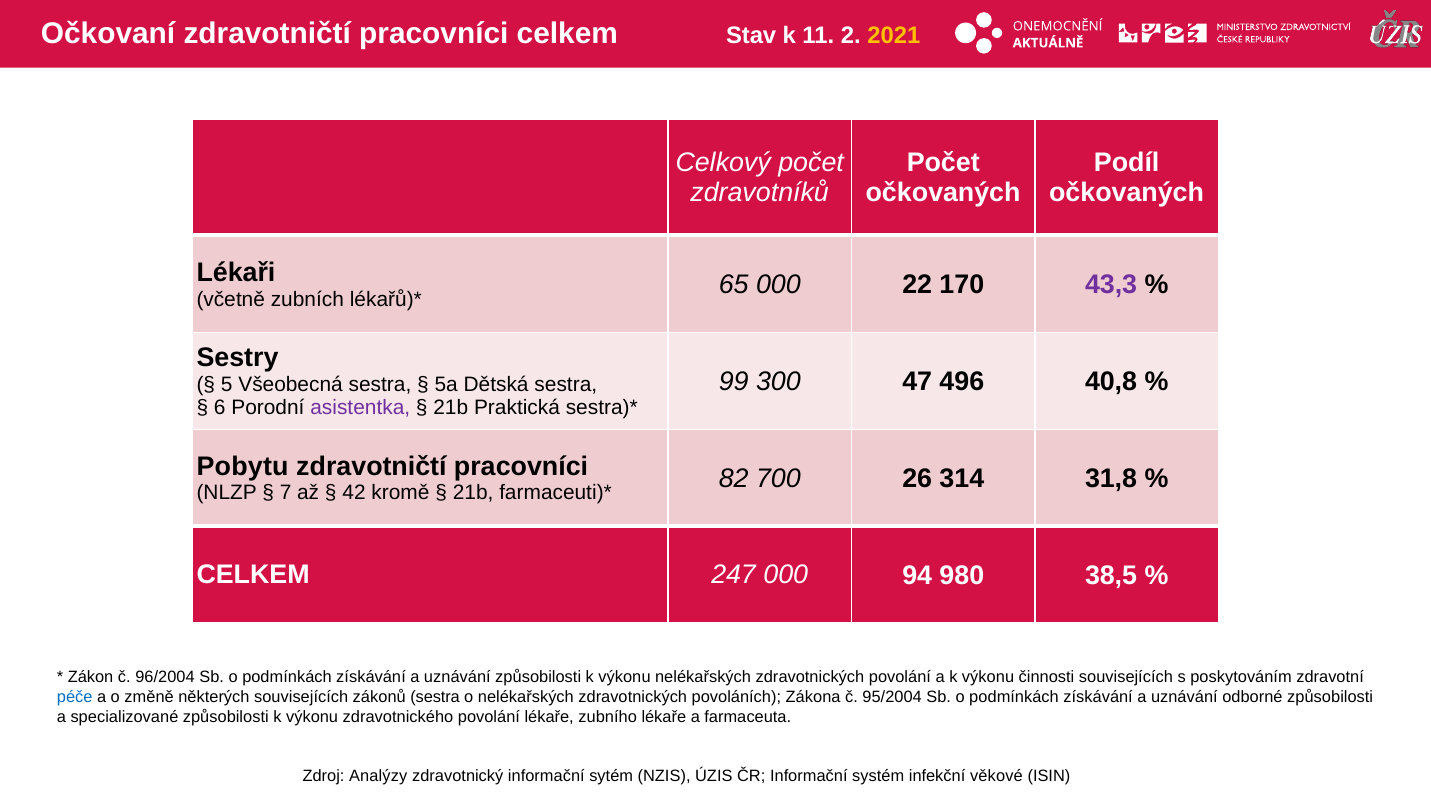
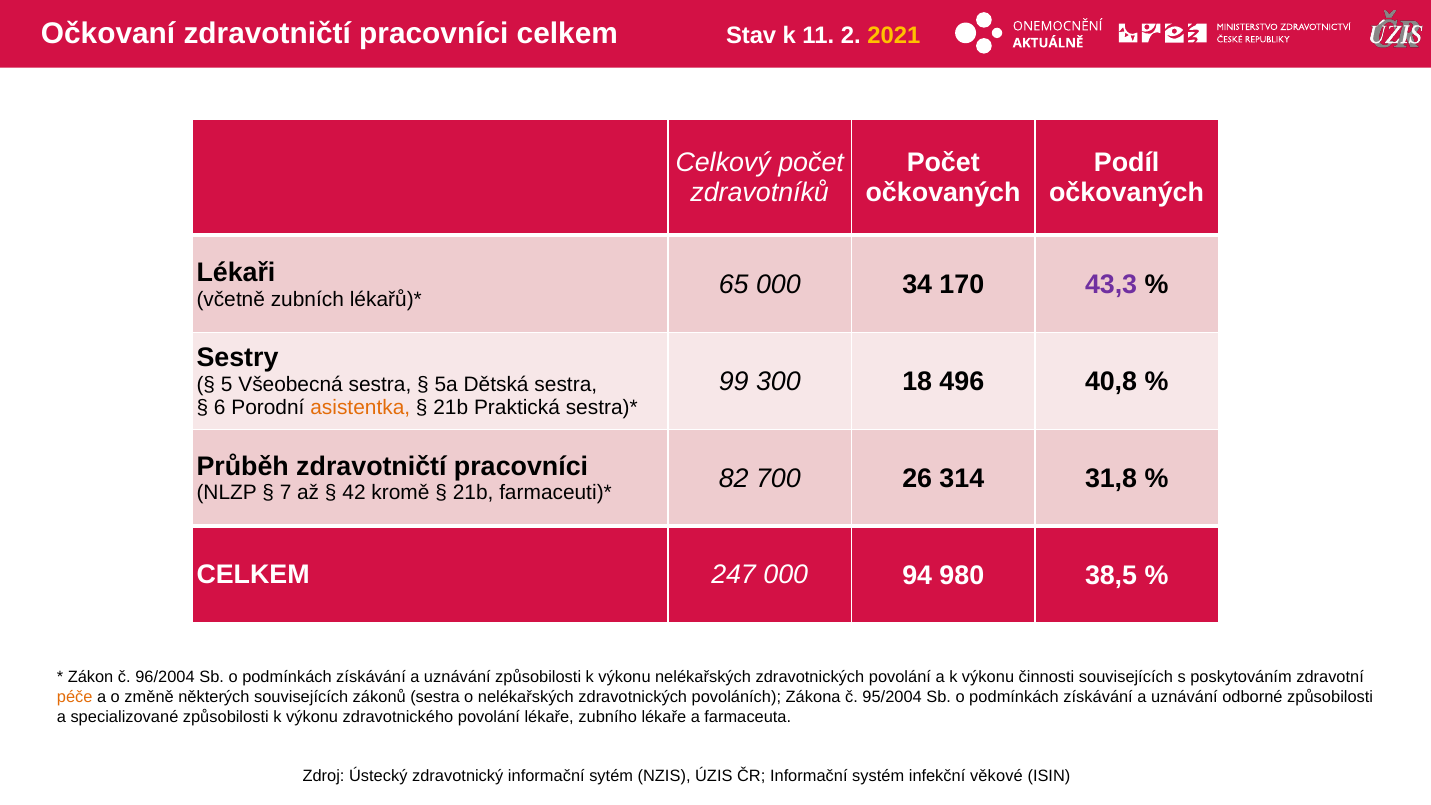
22: 22 -> 34 (917, 285)
47: 47 -> 18 (917, 382)
asistentka colour: purple -> orange (360, 408)
Pobytu: Pobytu -> Průběh (243, 466)
péče colour: blue -> orange (75, 697)
Analýzy: Analýzy -> Ústecký (378, 776)
